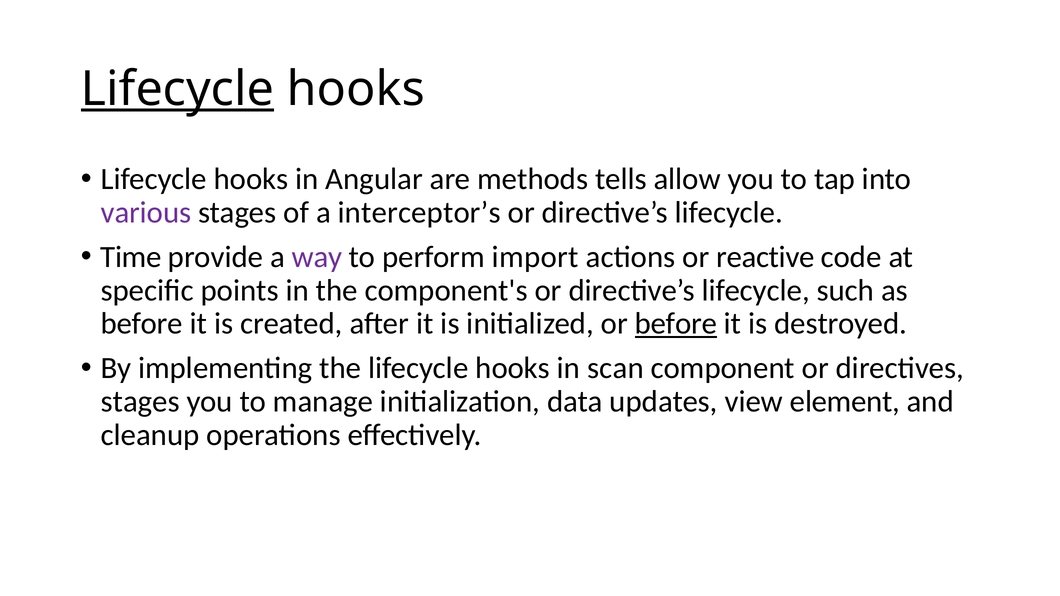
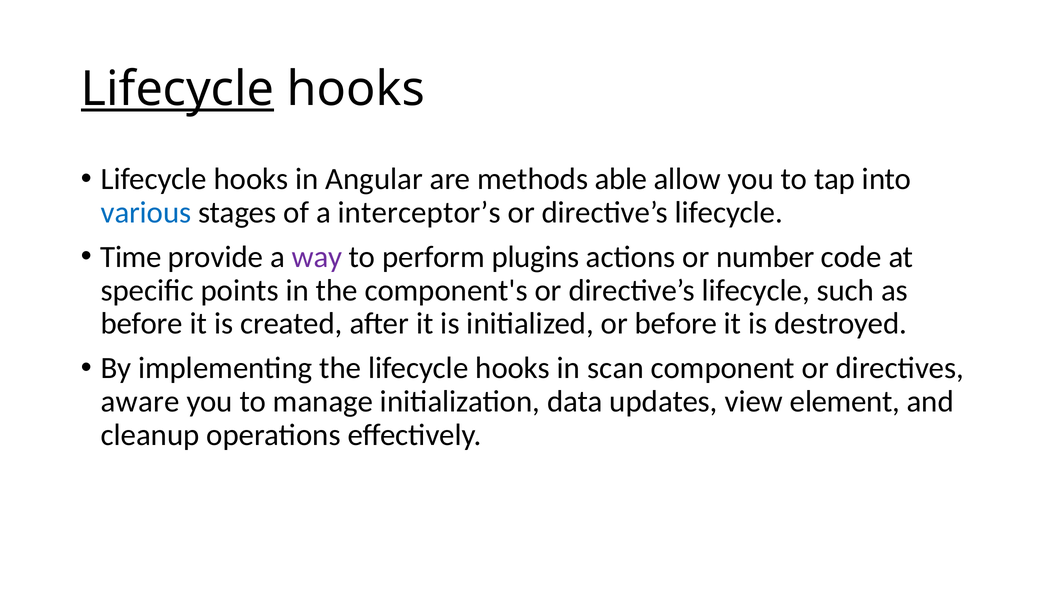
tells: tells -> able (621, 179)
various colour: purple -> blue (146, 213)
import: import -> plugins (536, 257)
reactive: reactive -> number (765, 257)
before underline: present -> none (676, 324)
stages: stages -> aware (140, 402)
